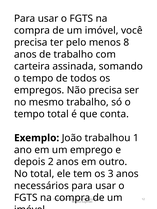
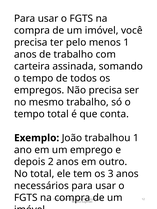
menos 8: 8 -> 1 (126, 42)
